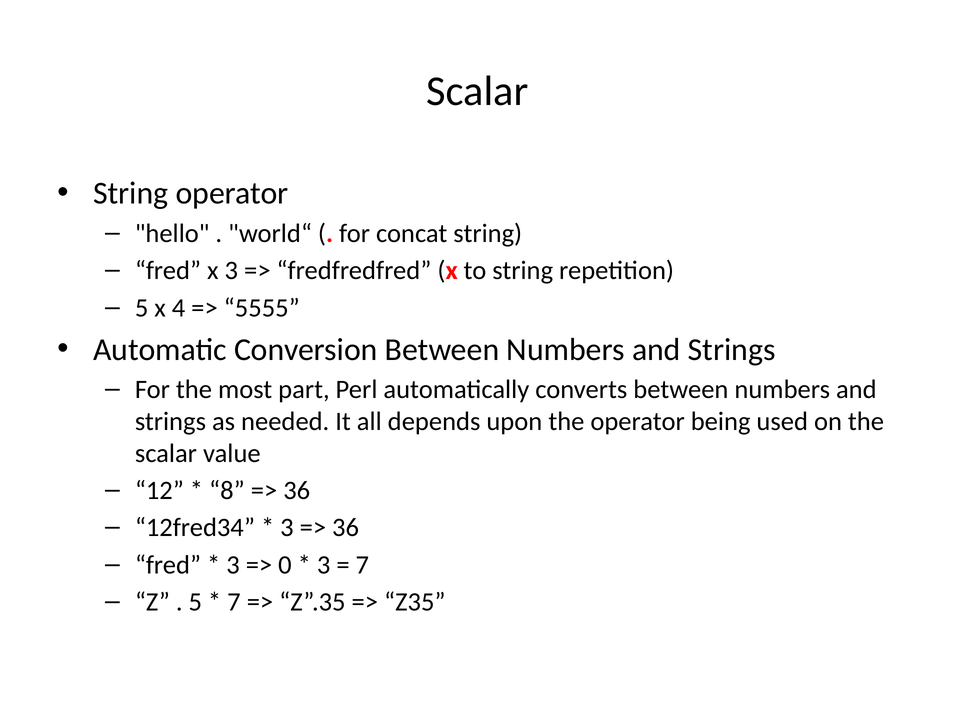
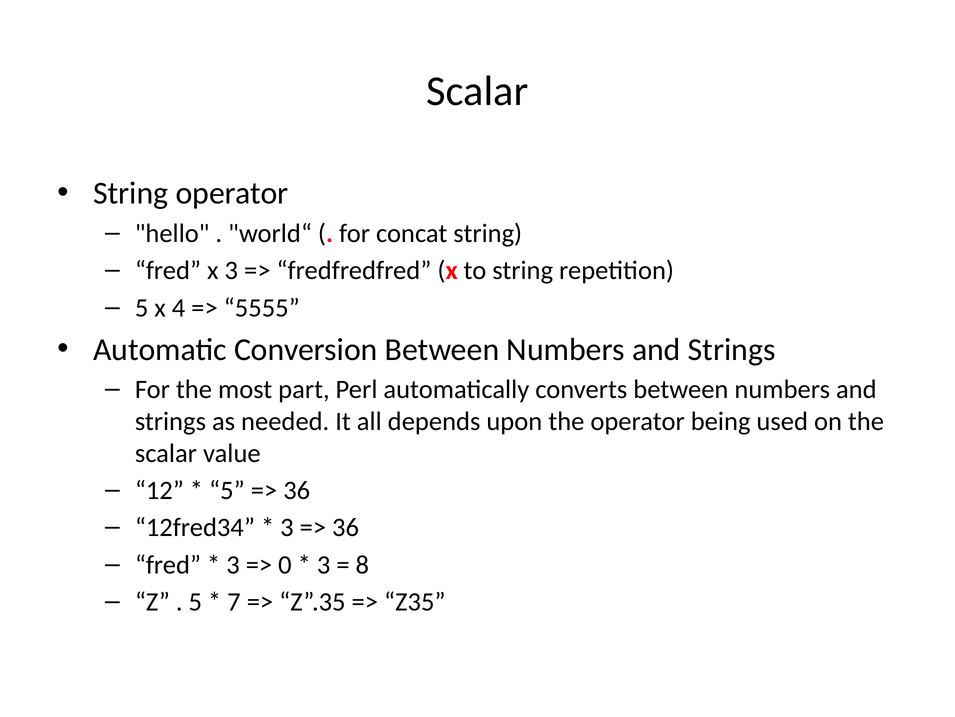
8: 8 -> 5 (227, 490)
7: 7 -> 8 (362, 564)
